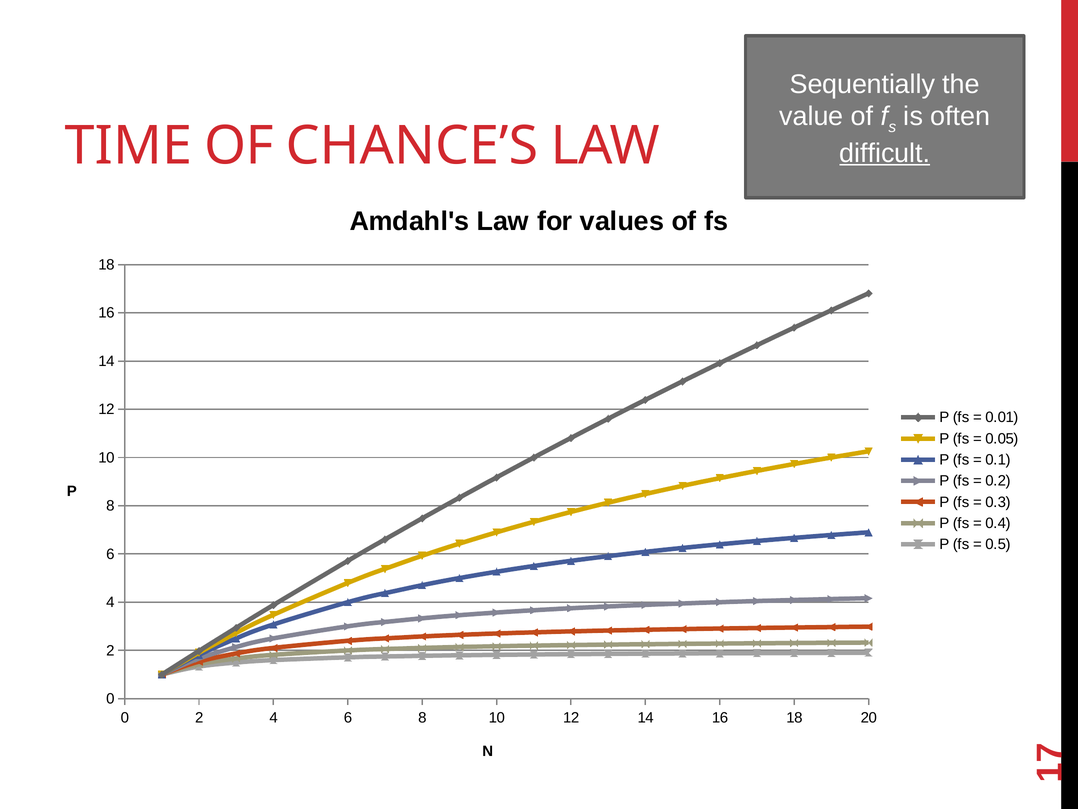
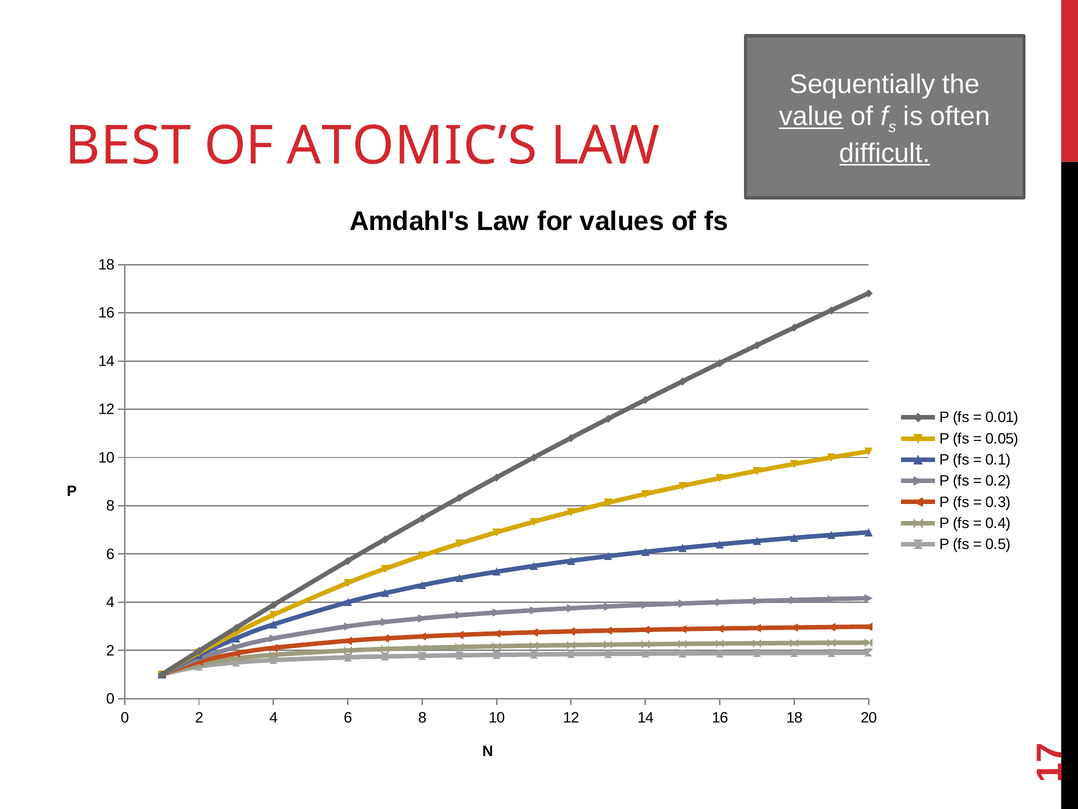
value underline: none -> present (811, 116)
TIME: TIME -> BEST (128, 146)
CHANCE’S: CHANCE’S -> ATOMIC’S (412, 146)
